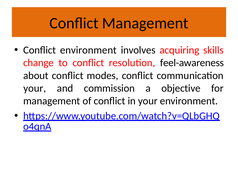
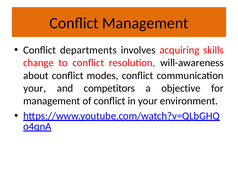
Conflict environment: environment -> departments (88, 50)
feel-awareness: feel-awareness -> will-awareness (192, 63)
commission: commission -> competitors (109, 88)
